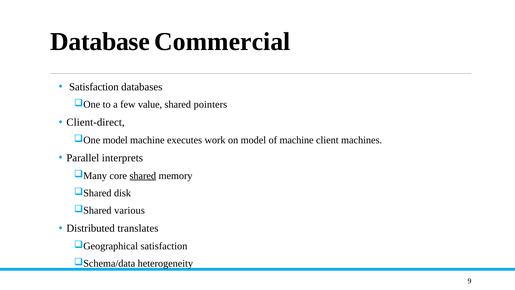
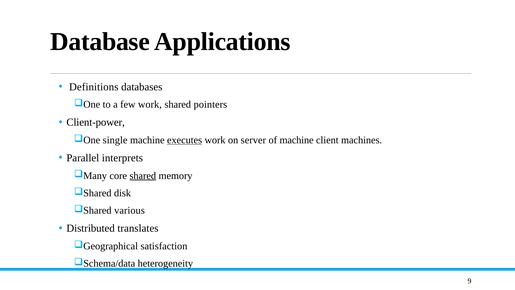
Commercial: Commercial -> Applications (222, 42)
Satisfaction: Satisfaction -> Definitions (94, 87)
few value: value -> work (150, 104)
Client-direct: Client-direct -> Client-power (96, 122)
model: model -> single (115, 140)
executes underline: none -> present (185, 140)
on model: model -> server (253, 140)
